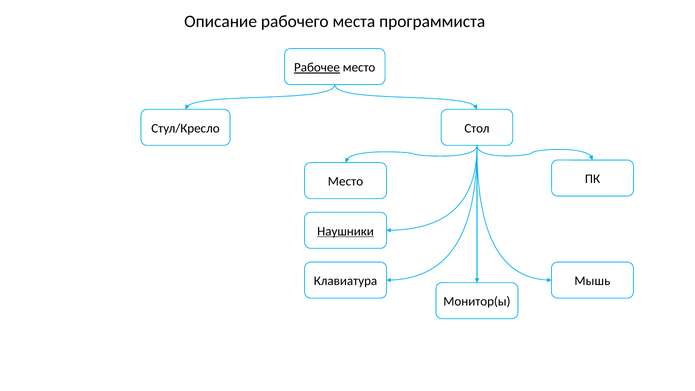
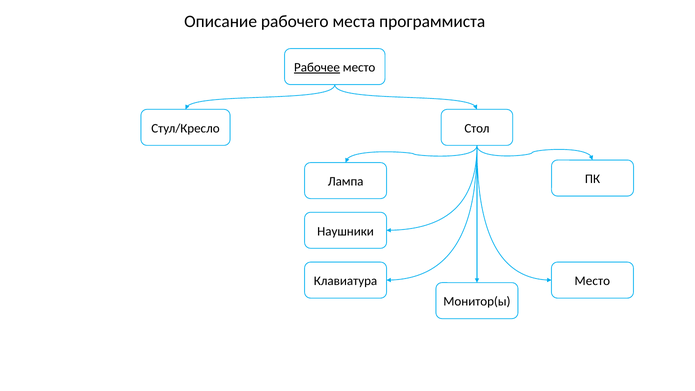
Место: Место -> Лампа (346, 181)
Наушники underline: present -> none (346, 231)
Мышь: Мышь -> Место (592, 281)
